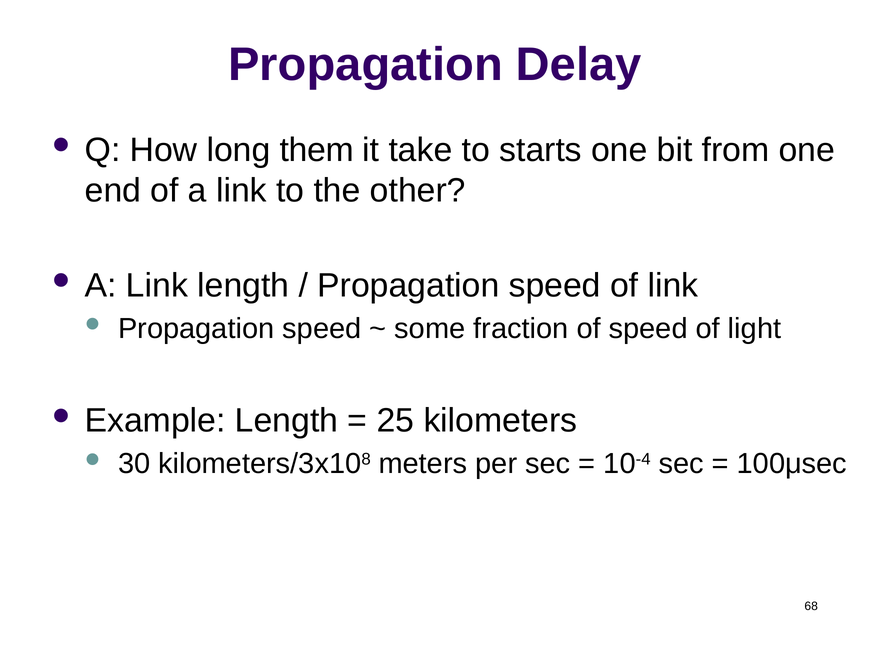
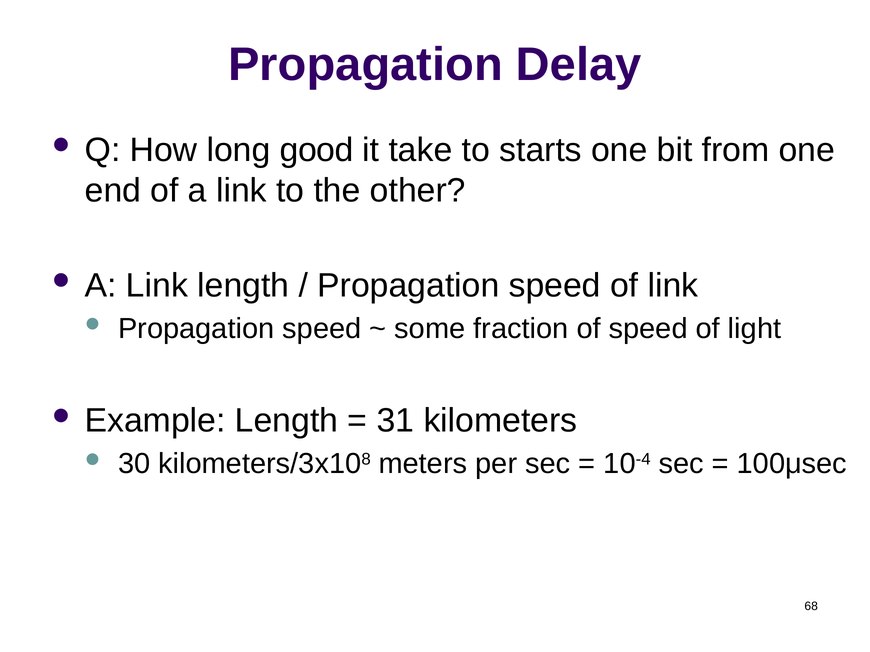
them: them -> good (317, 150)
25: 25 -> 31 (395, 421)
